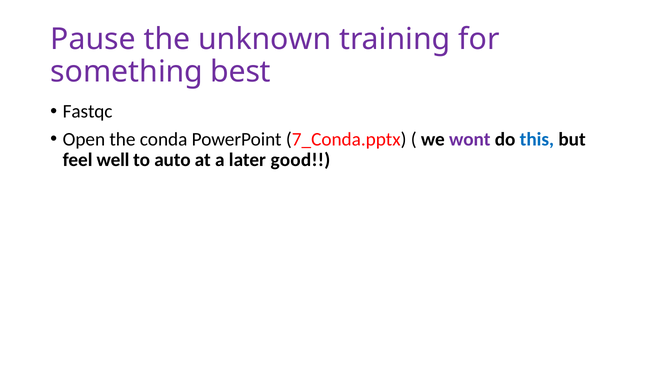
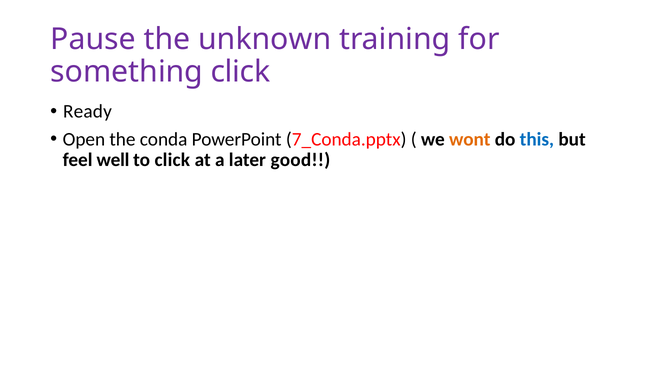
something best: best -> click (241, 72)
Fastqc: Fastqc -> Ready (87, 112)
wont colour: purple -> orange (470, 139)
to auto: auto -> click (172, 160)
